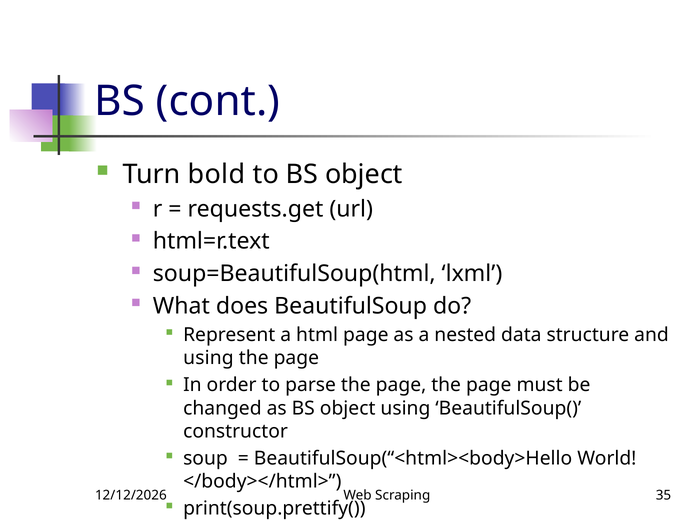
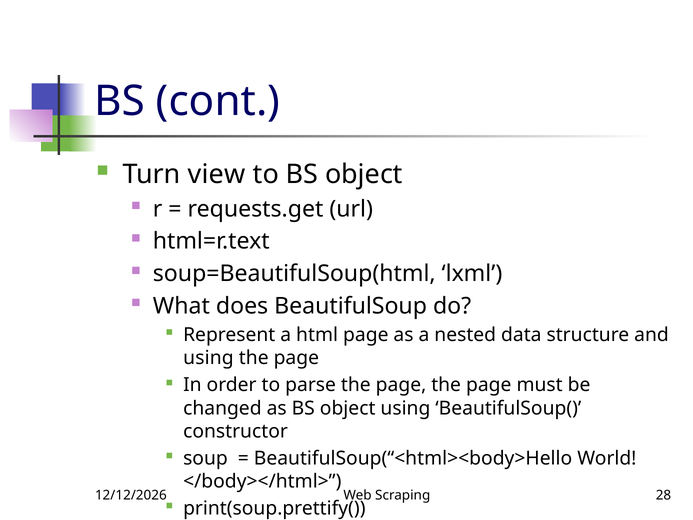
bold: bold -> view (217, 174)
35: 35 -> 28 (663, 495)
